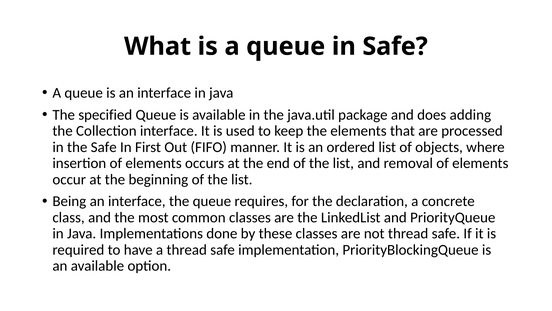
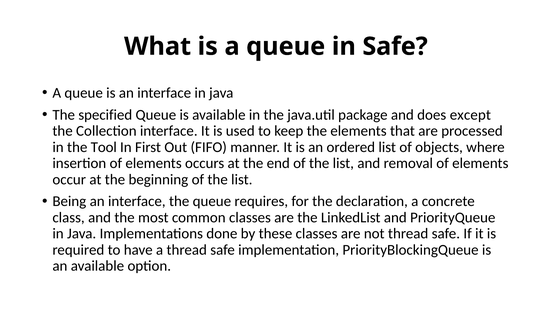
adding: adding -> except (470, 115)
the Safe: Safe -> Tool (104, 147)
